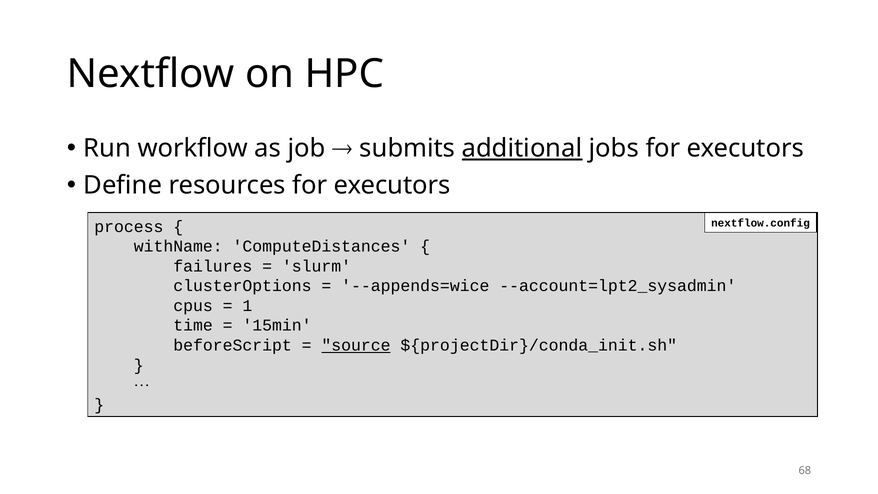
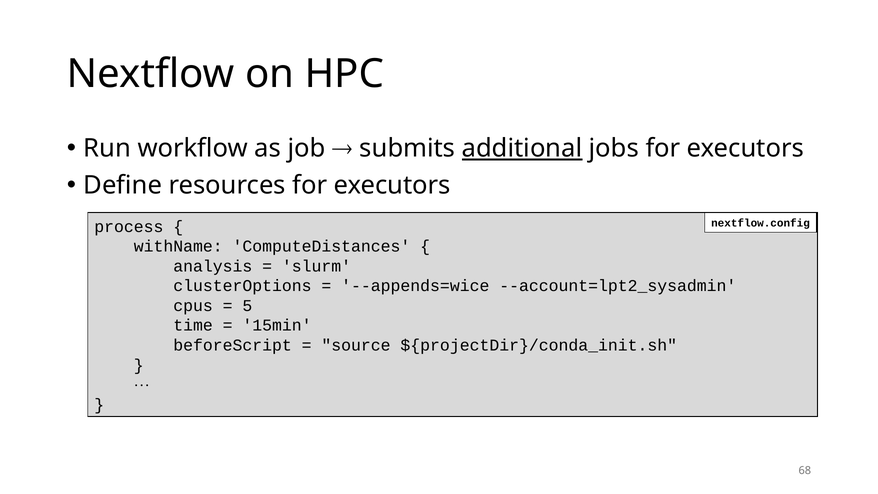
failures: failures -> analysis (213, 266)
1: 1 -> 5 (247, 306)
source underline: present -> none (356, 345)
